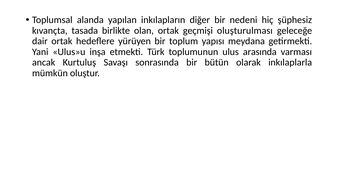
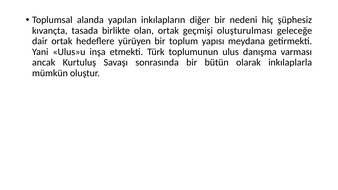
arasında: arasında -> danışma (260, 52)
